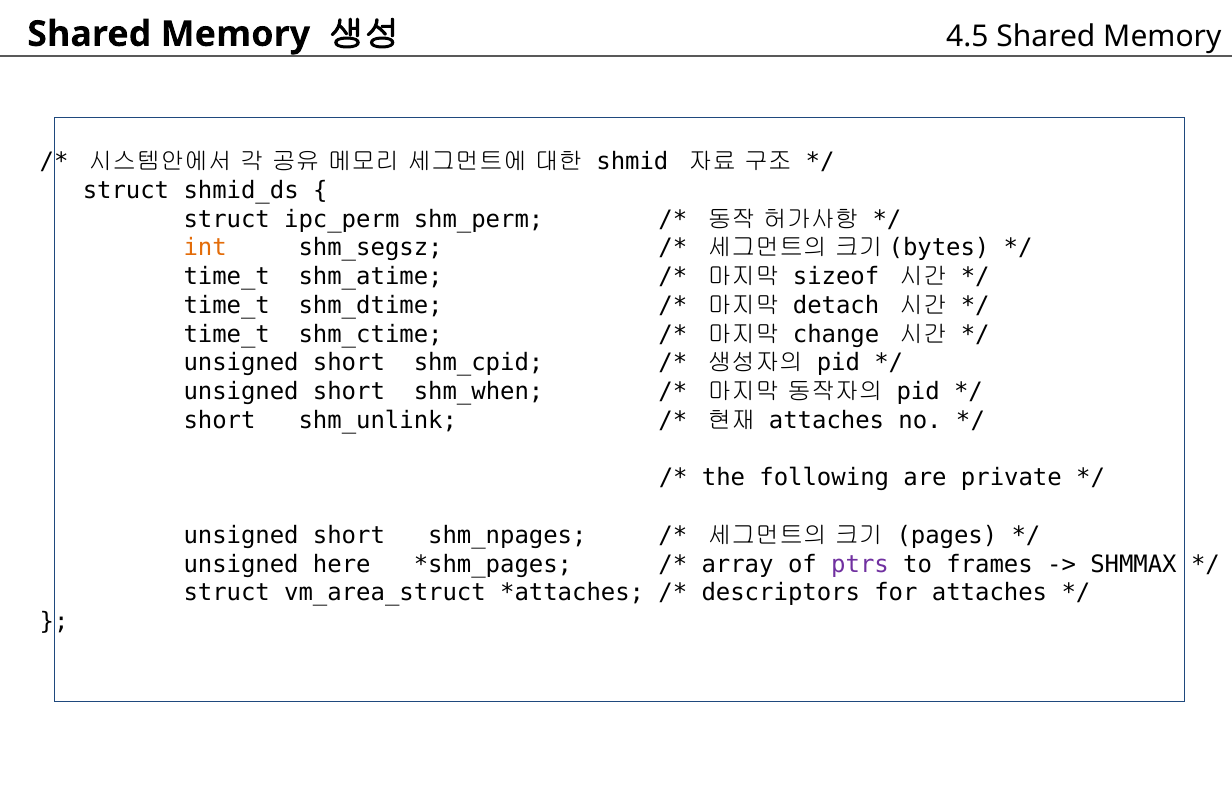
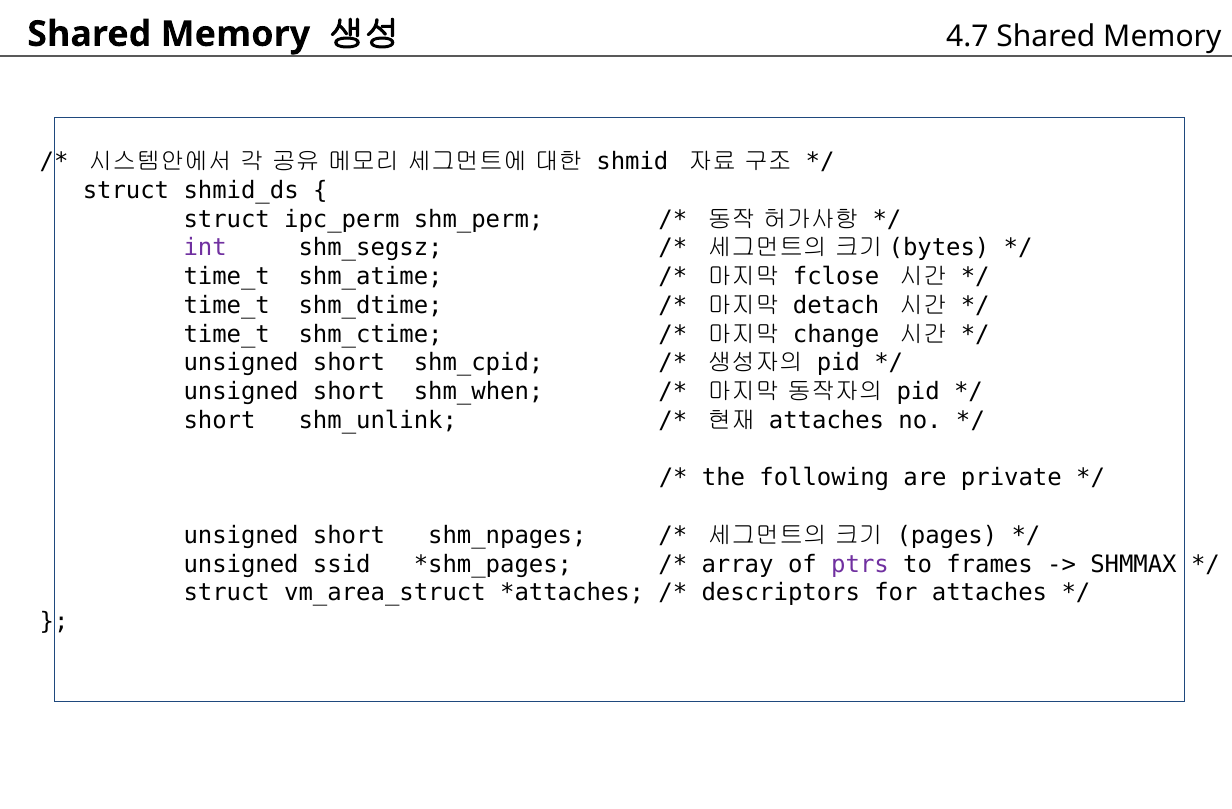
4.5: 4.5 -> 4.7 (967, 36)
int colour: orange -> purple (205, 248)
sizeof: sizeof -> fclose (836, 277)
here: here -> ssid (342, 564)
